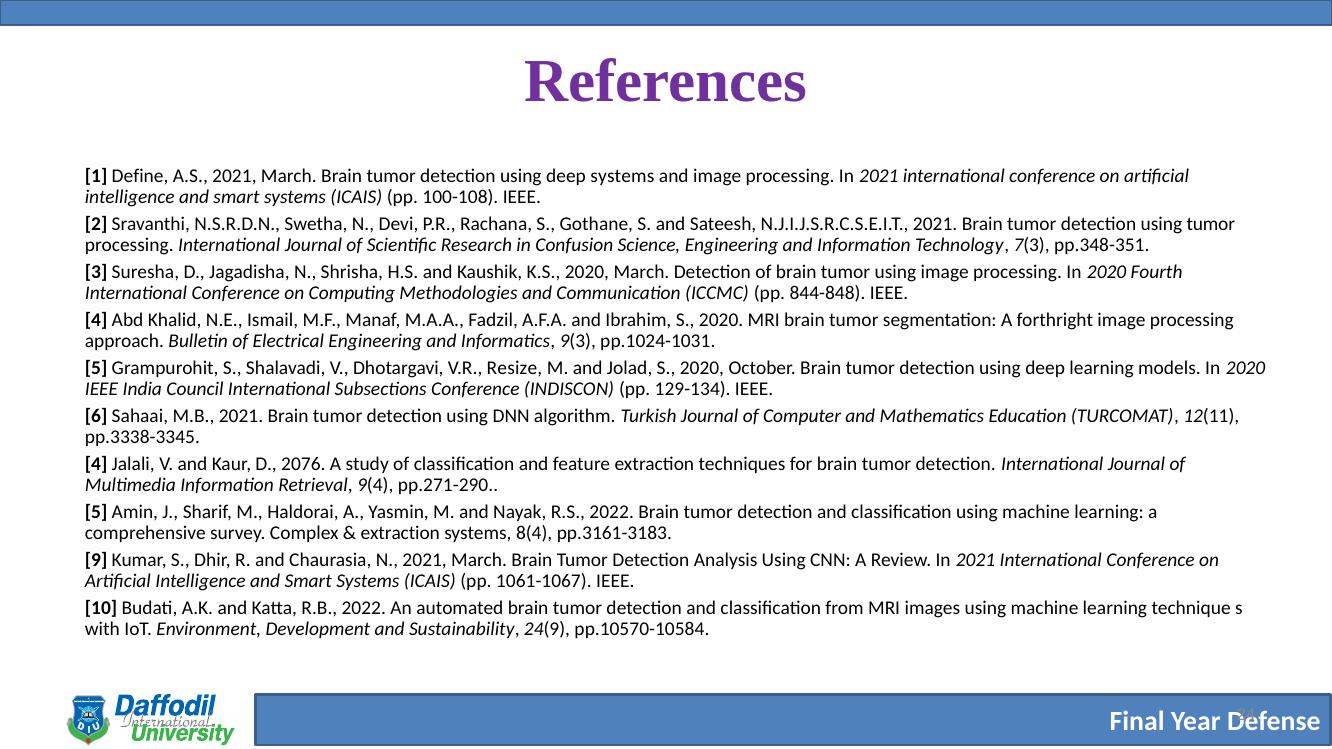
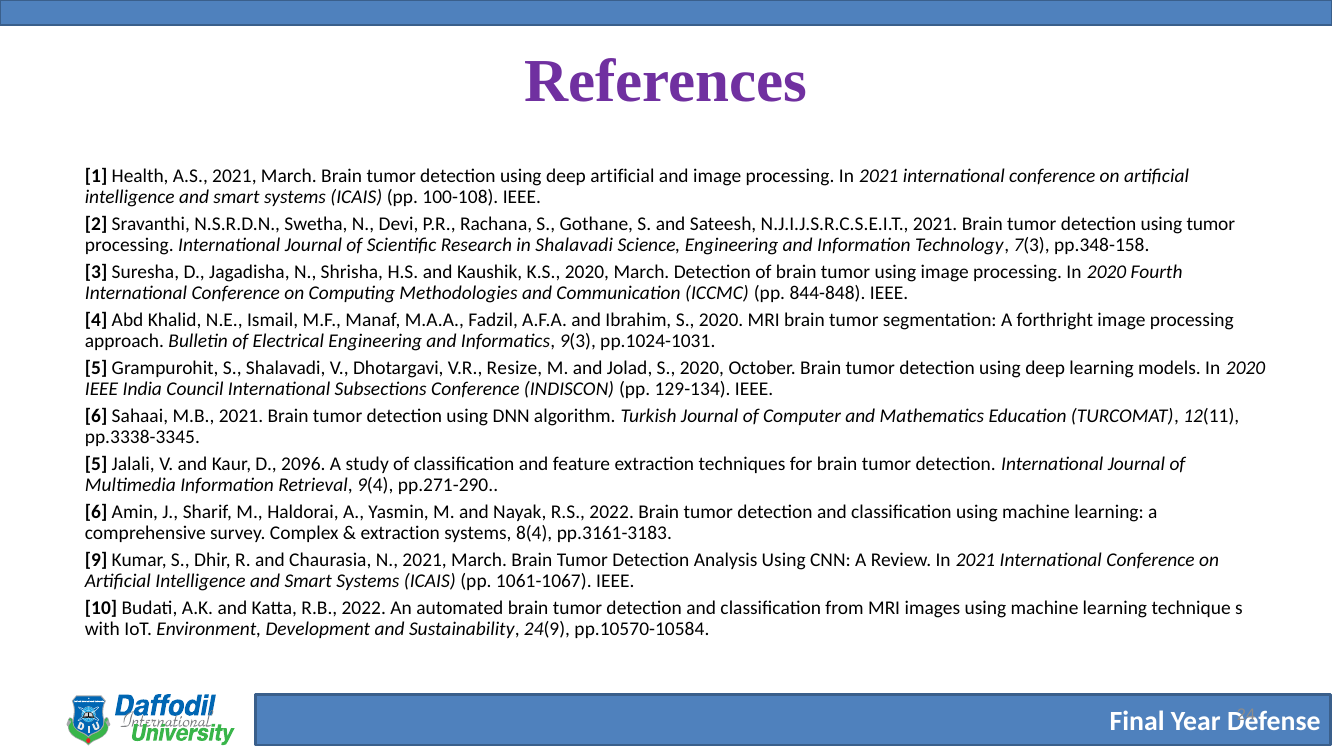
Define: Define -> Health (140, 176)
deep systems: systems -> artificial (622, 176)
in Confusion: Confusion -> Shalavadi (574, 245)
pp.348-351: pp.348-351 -> pp.348-158 (1102, 245)
4: 4 -> 5 (96, 464)
2076: 2076 -> 2096 (303, 464)
5: 5 -> 6 (96, 512)
